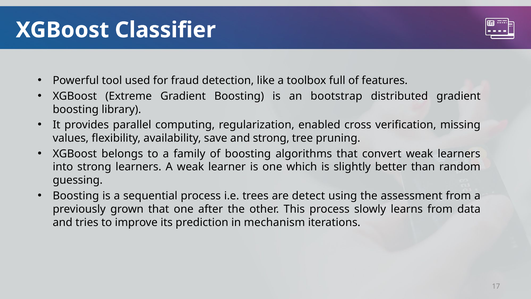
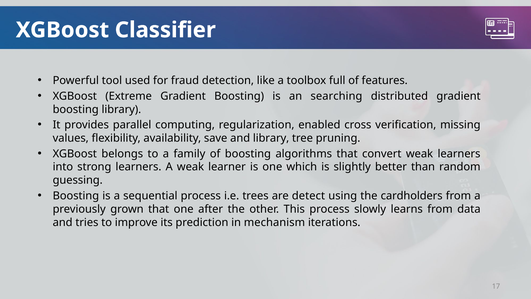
bootstrap: bootstrap -> searching (336, 96)
and strong: strong -> library (271, 138)
assessment: assessment -> cardholders (412, 196)
